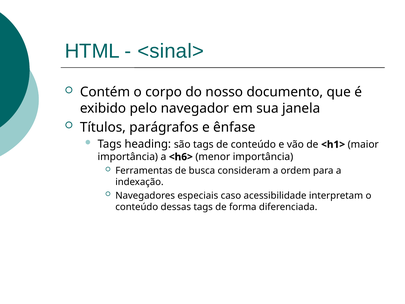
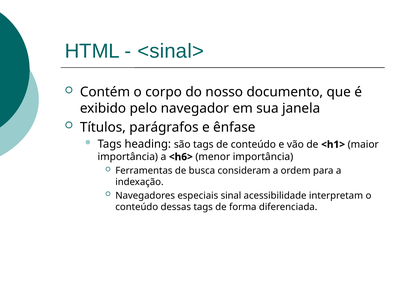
caso: caso -> sinal (231, 195)
